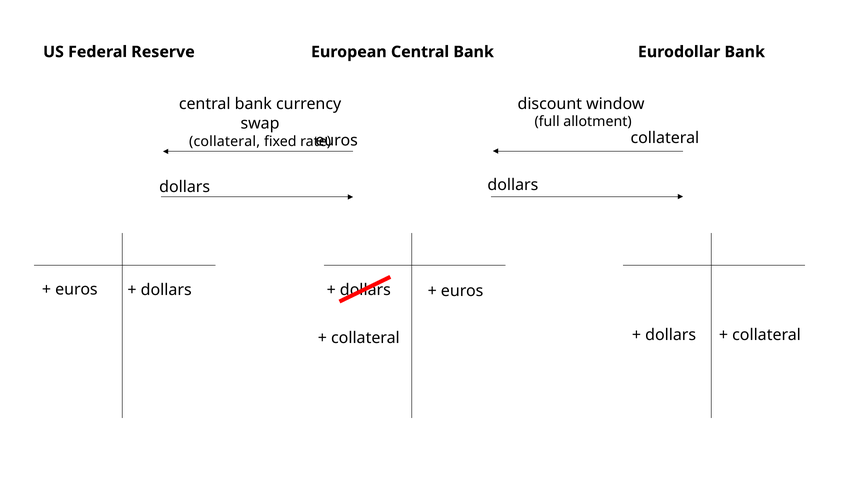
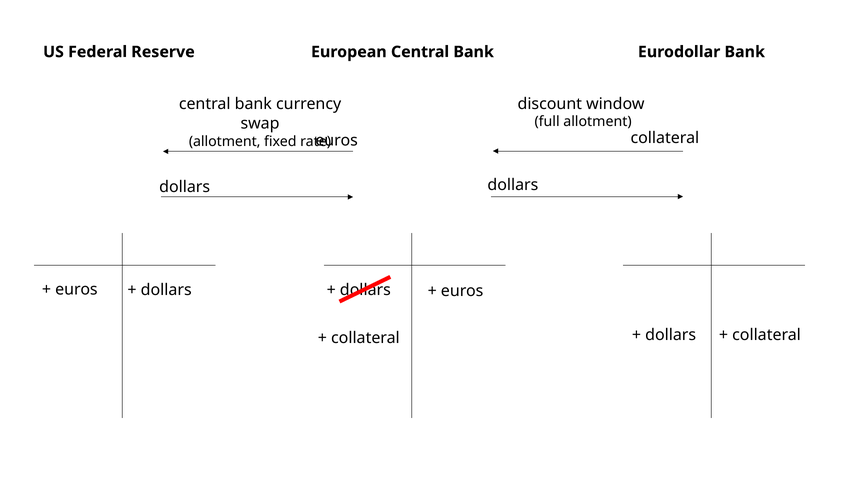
collateral: collateral -> allotment (225, 141)
